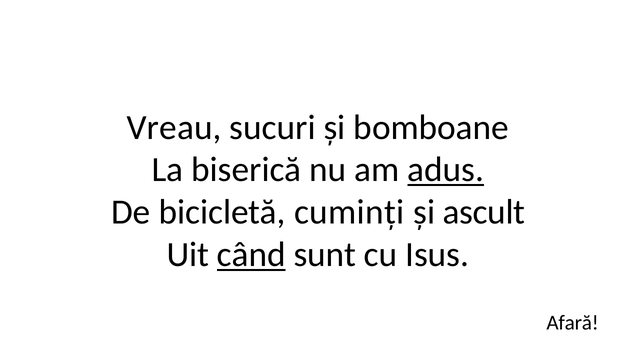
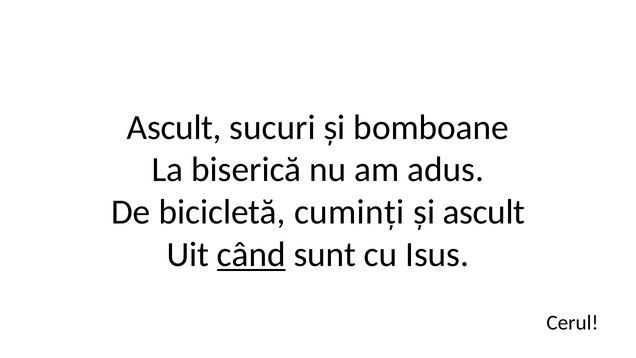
Vreau: Vreau -> Ascult (174, 127)
adus underline: present -> none (446, 170)
Afară: Afară -> Cerul (572, 323)
